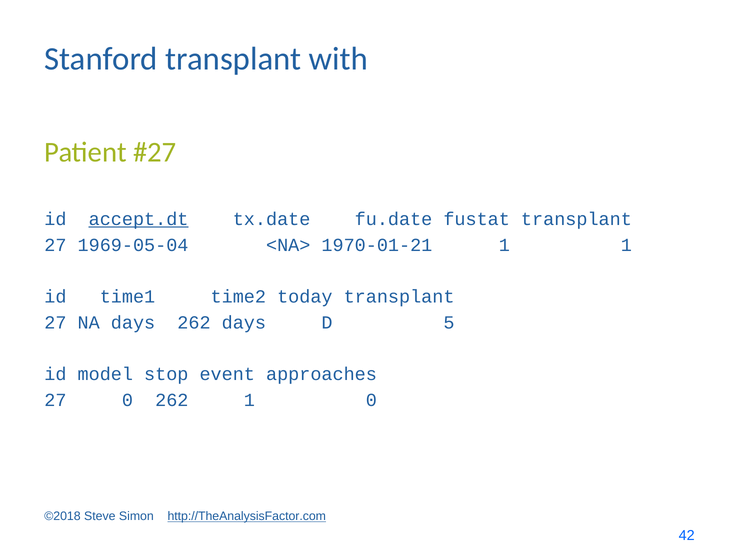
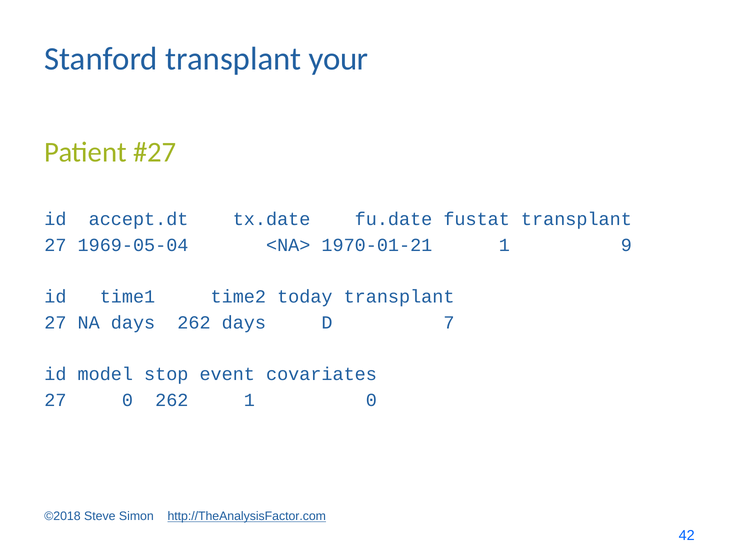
with: with -> your (338, 59)
accept.dt underline: present -> none (139, 219)
1 1: 1 -> 9 (626, 245)
5: 5 -> 7 (449, 323)
approaches: approaches -> covariates (321, 374)
